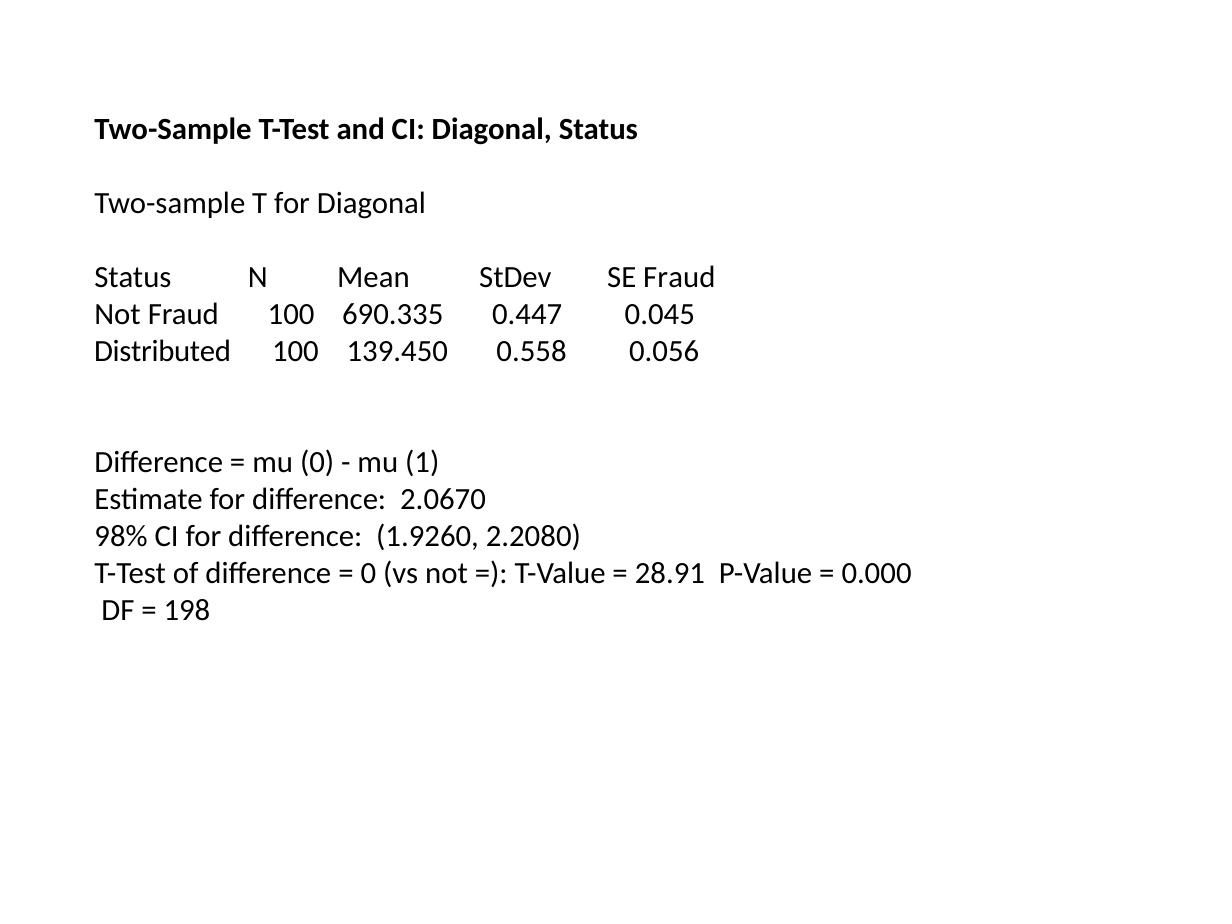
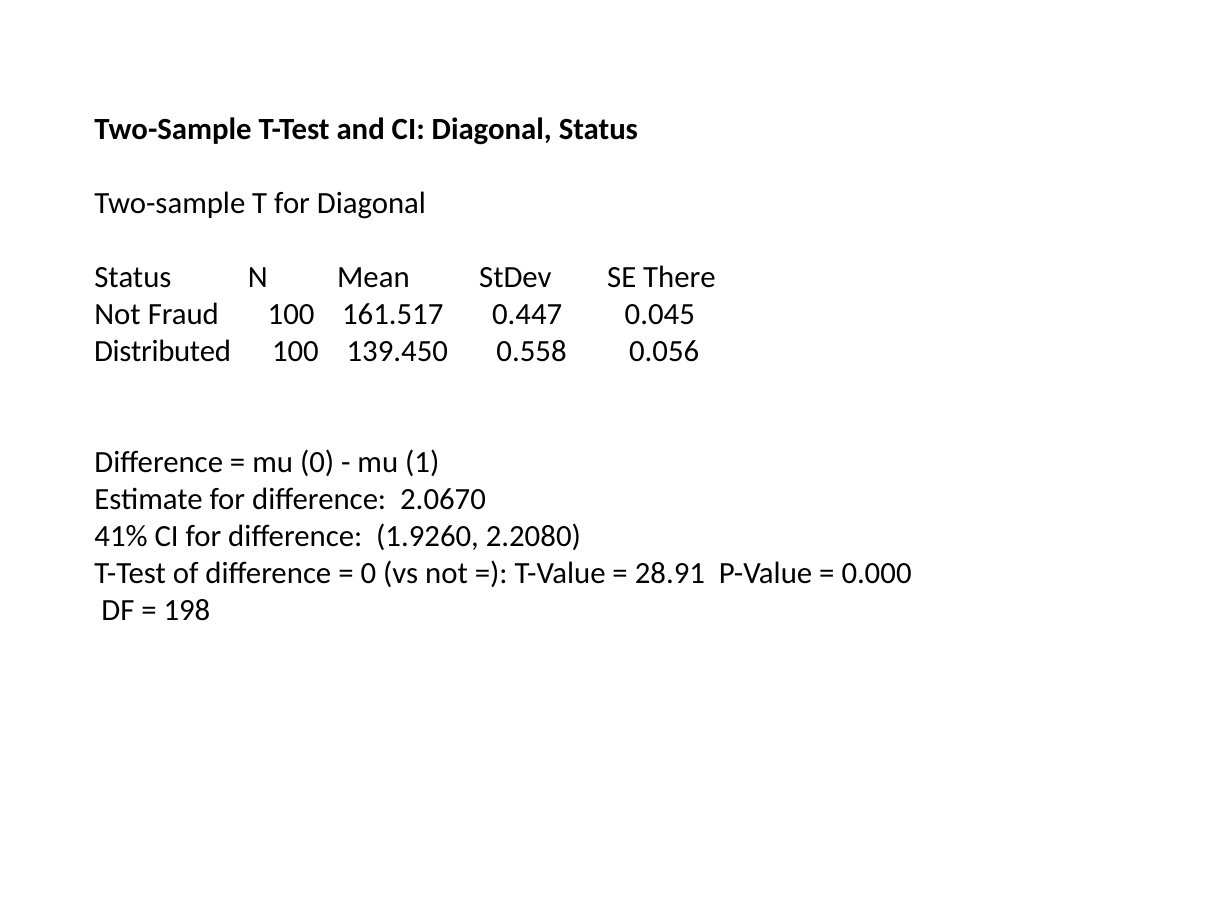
SE Fraud: Fraud -> There (679, 278)
690.335: 690.335 -> 161.517 (393, 314)
98%: 98% -> 41% (121, 536)
